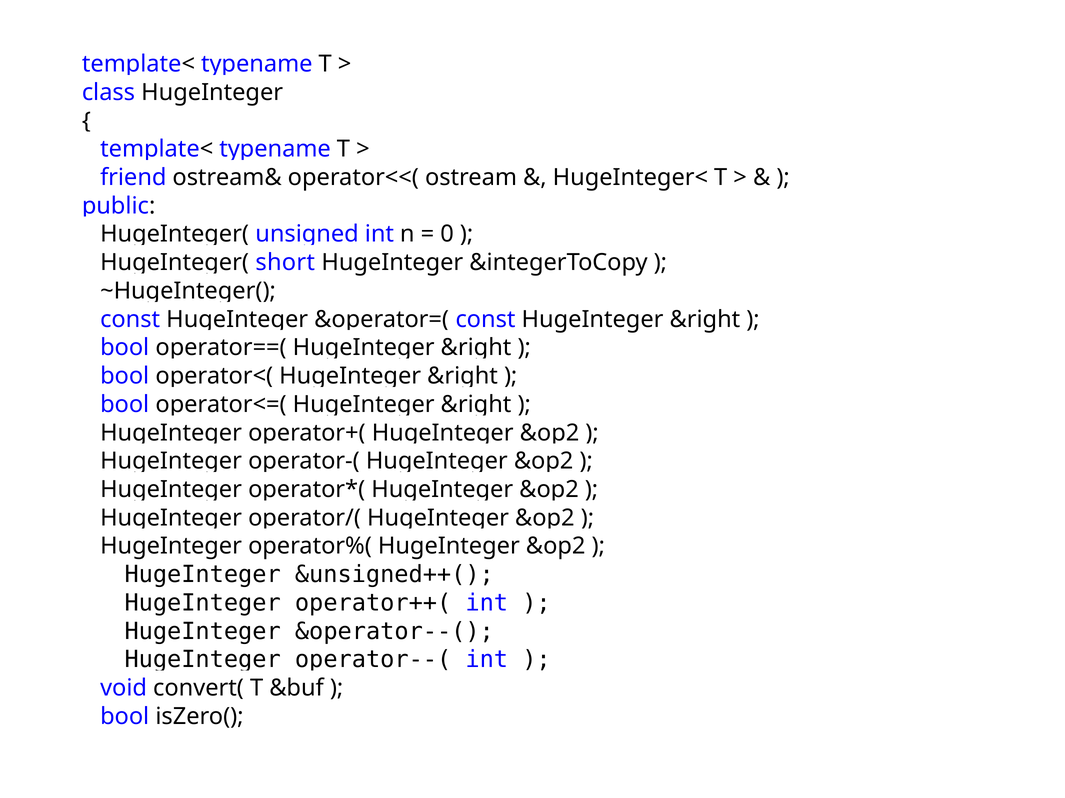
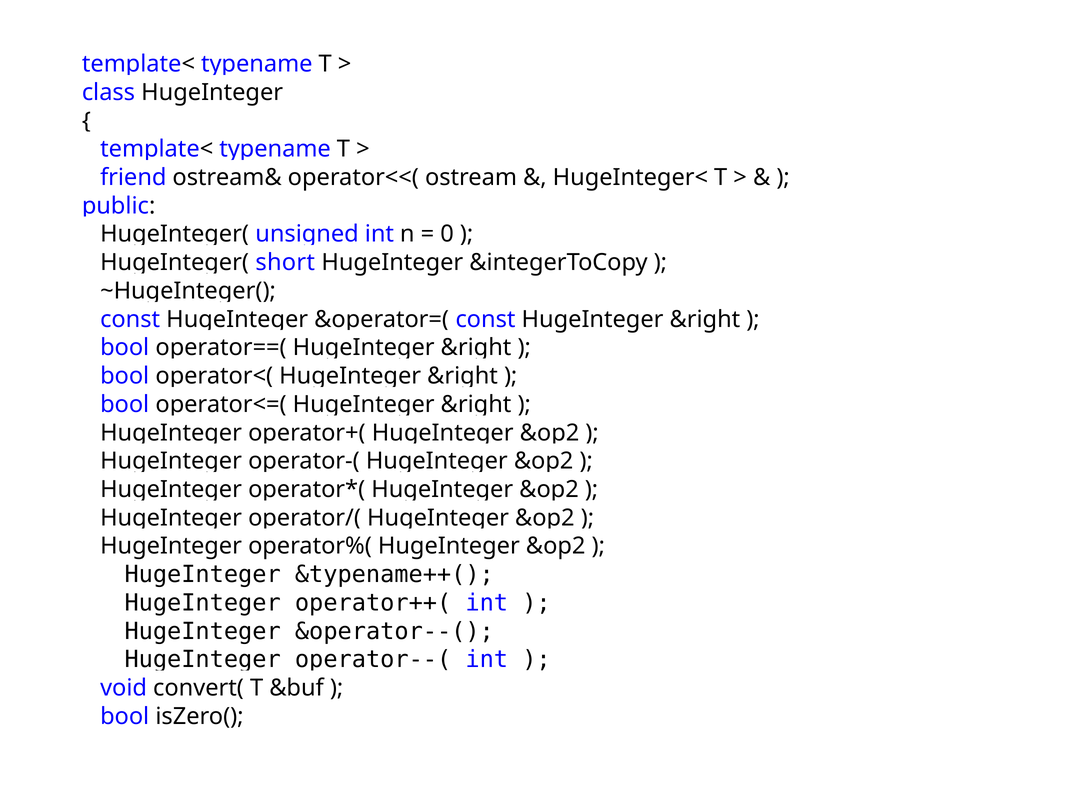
&unsigned++(: &unsigned++( -> &typename++( (394, 575)
